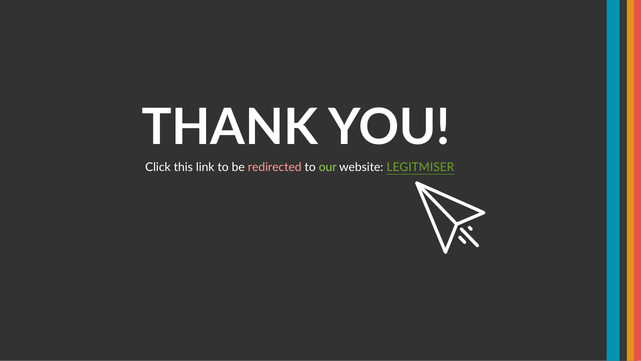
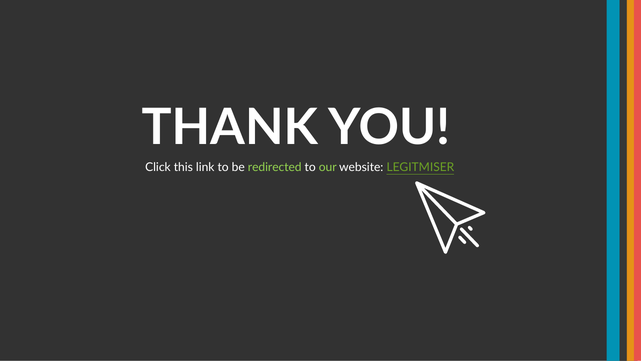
redirected colour: pink -> light green (275, 167)
